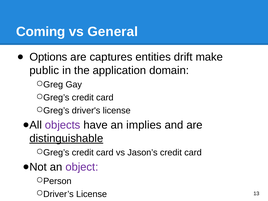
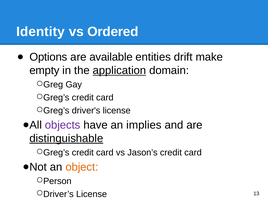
Coming: Coming -> Identity (41, 32)
General: General -> Ordered (113, 32)
captures: captures -> available (111, 57)
public: public -> empty (44, 70)
application underline: none -> present (119, 70)
object colour: purple -> orange (82, 167)
